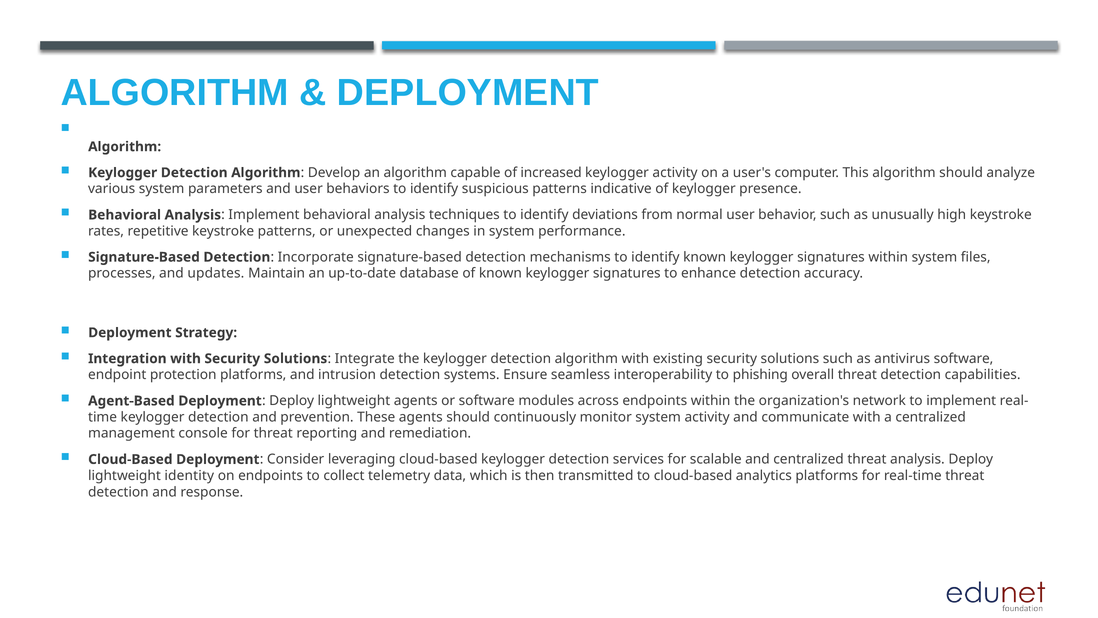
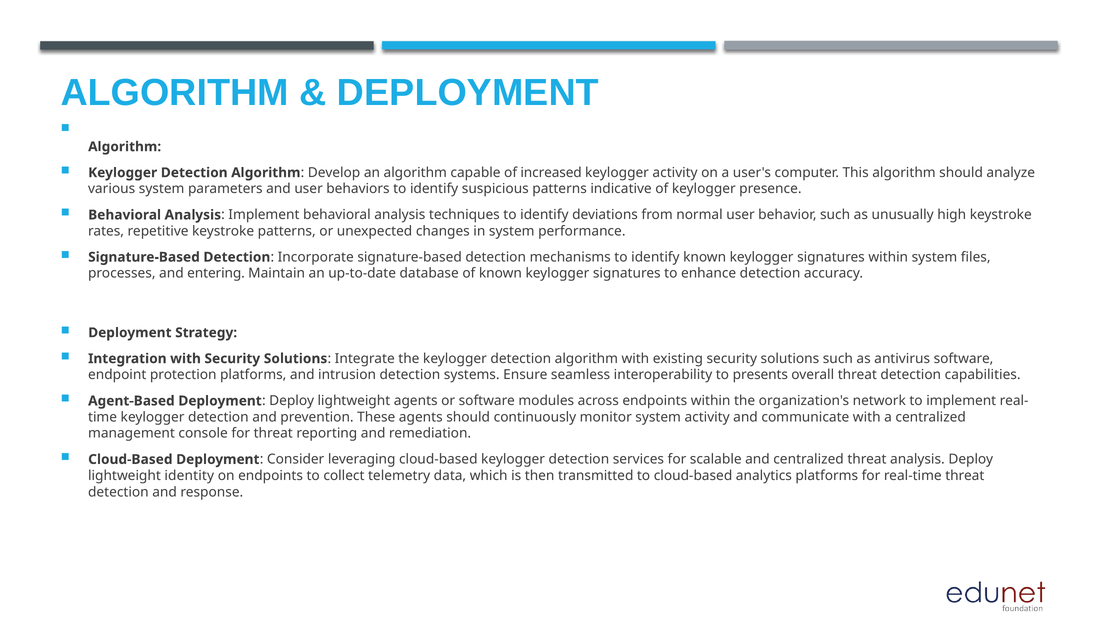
updates: updates -> entering (216, 273)
phishing: phishing -> presents (760, 375)
